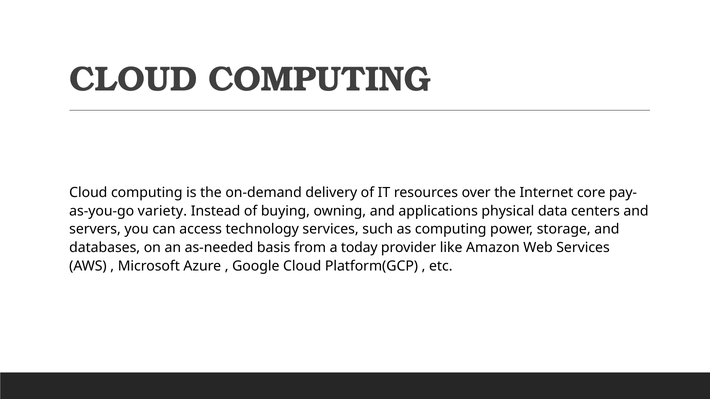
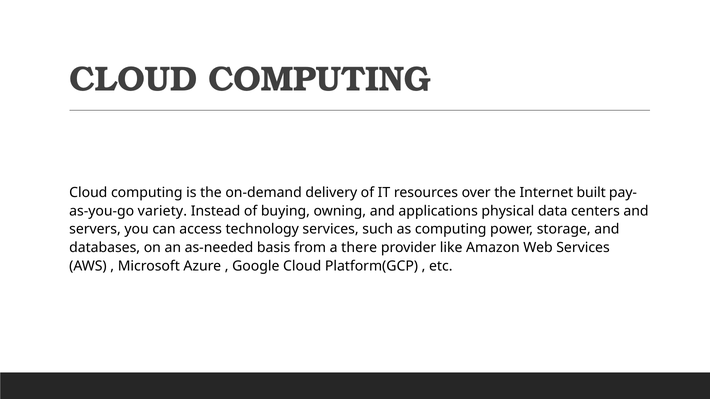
core: core -> built (591, 193)
today: today -> there (359, 248)
